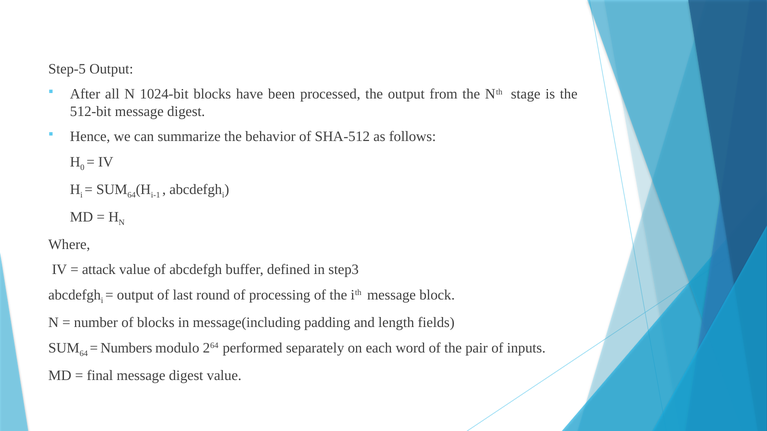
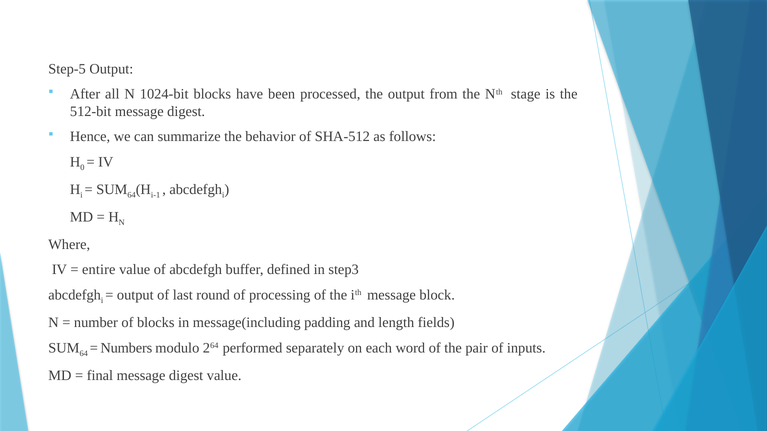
attack: attack -> entire (99, 270)
